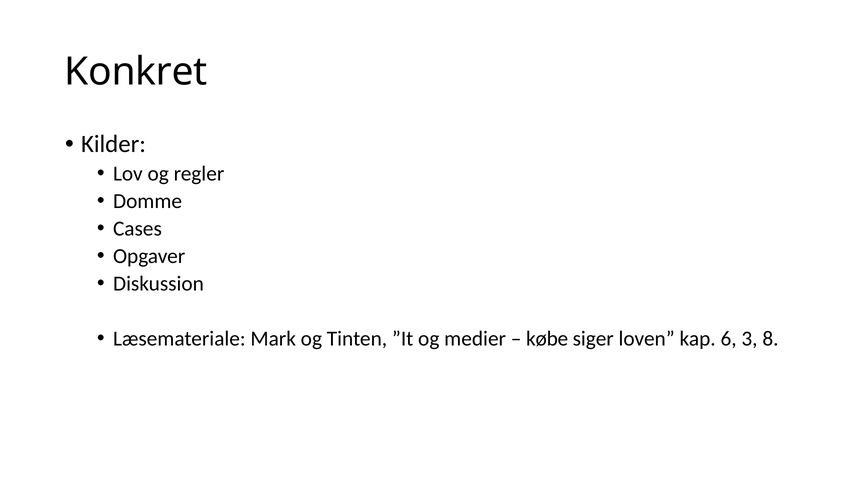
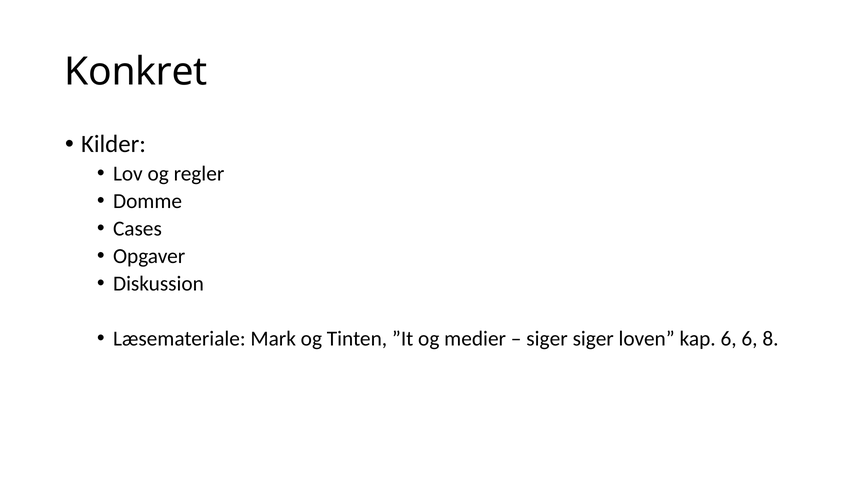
købe: købe -> siger (547, 338)
6 3: 3 -> 6 (749, 338)
